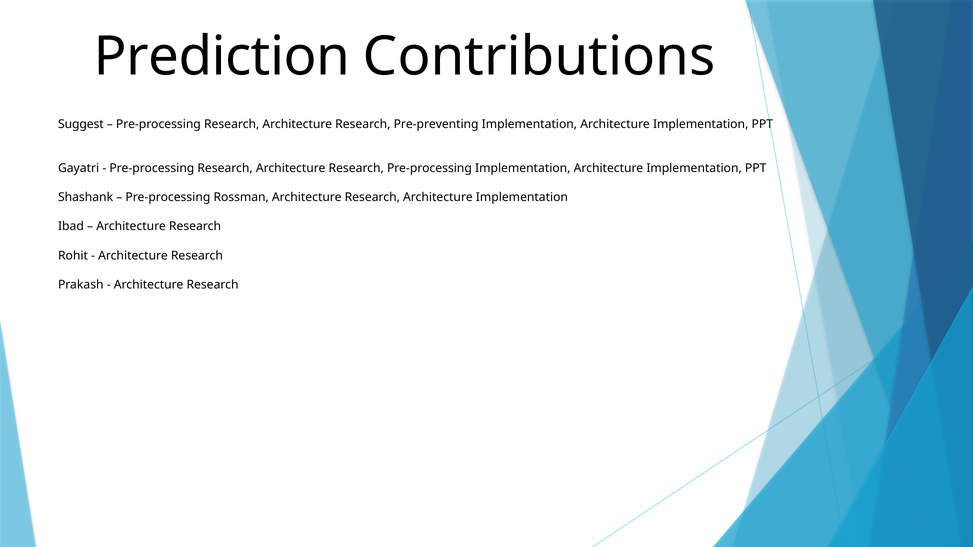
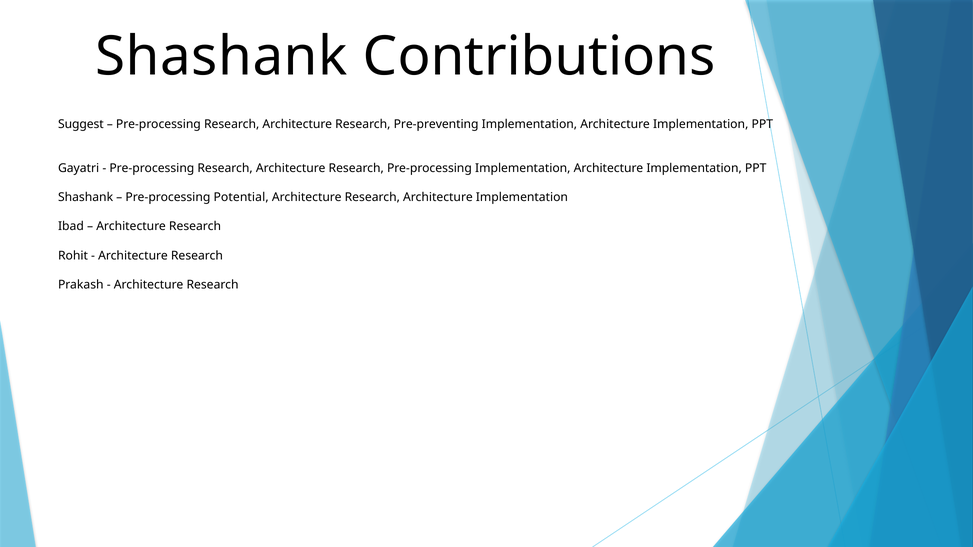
Prediction: Prediction -> Shashank (221, 57)
Rossman: Rossman -> Potential (241, 197)
